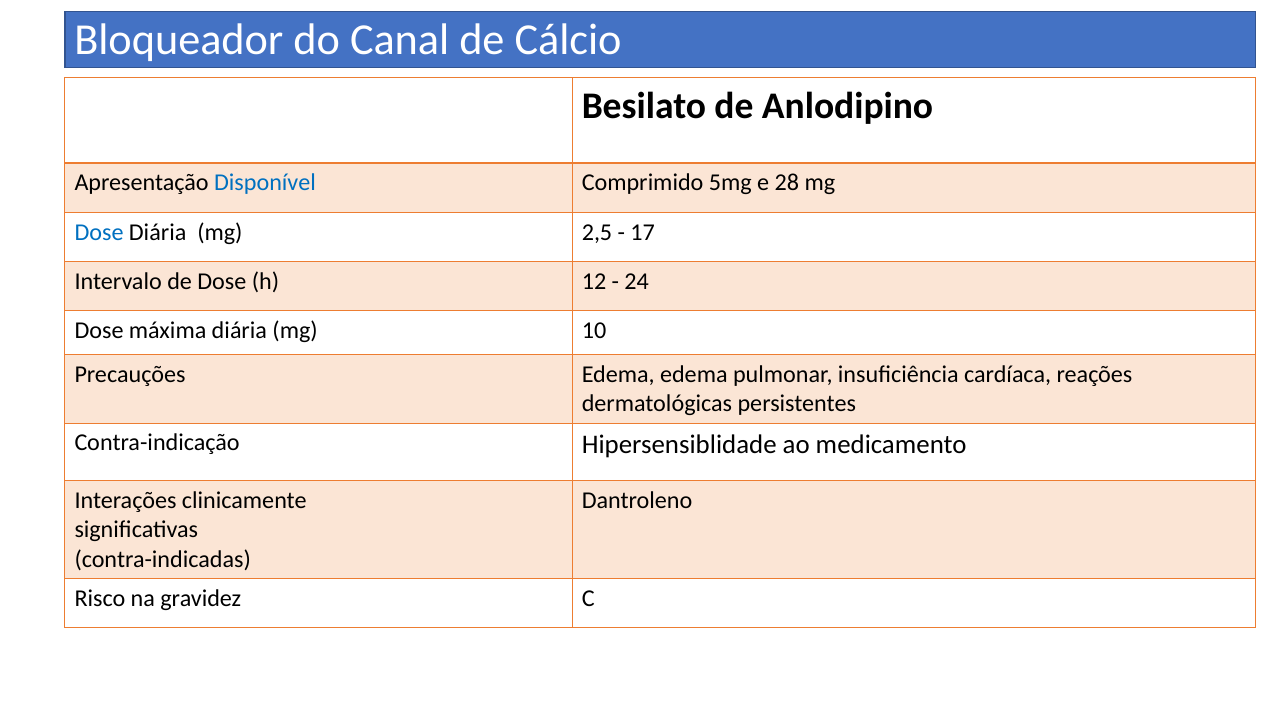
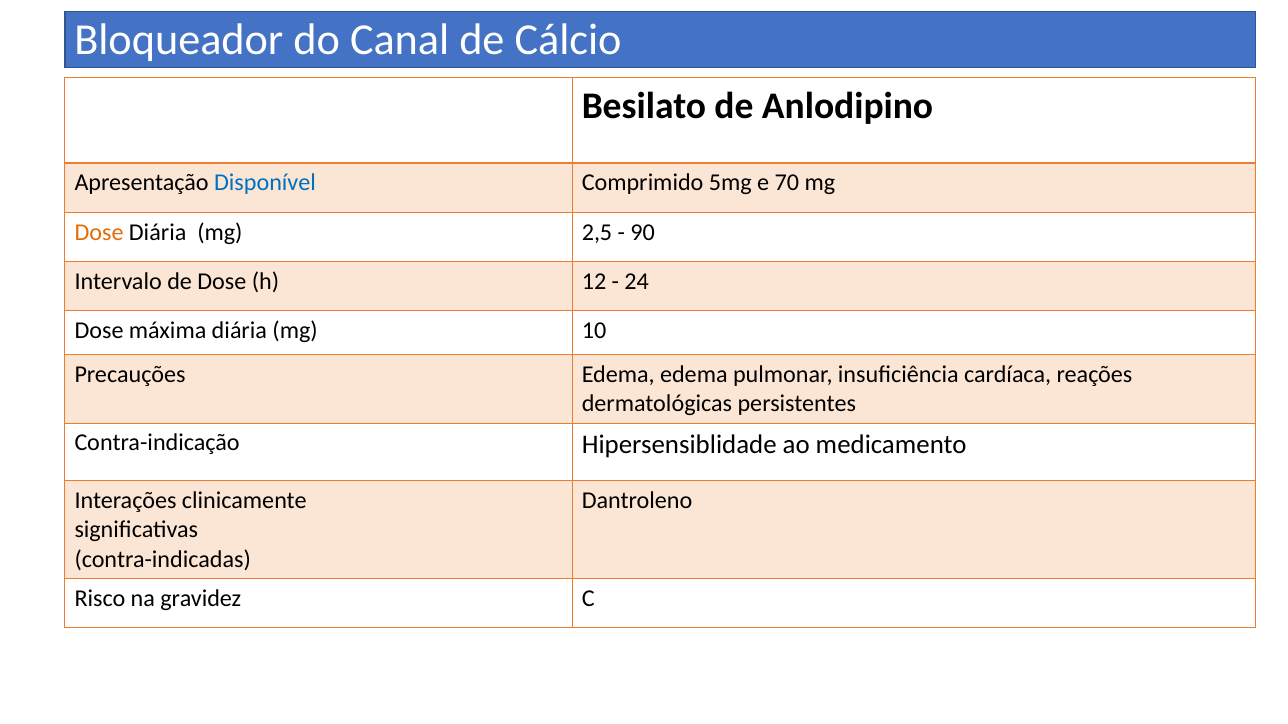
28: 28 -> 70 (787, 183)
Dose colour: blue -> orange (99, 232)
17: 17 -> 90 (643, 232)
